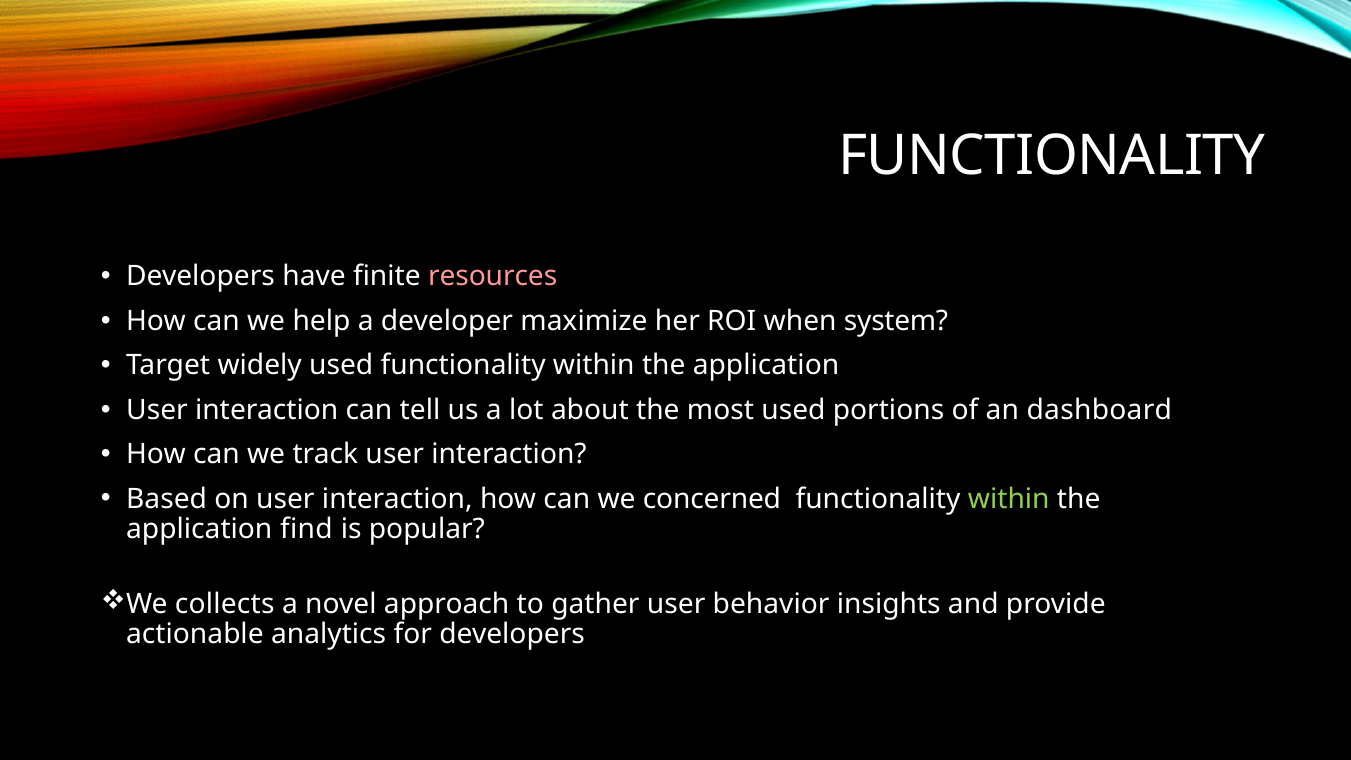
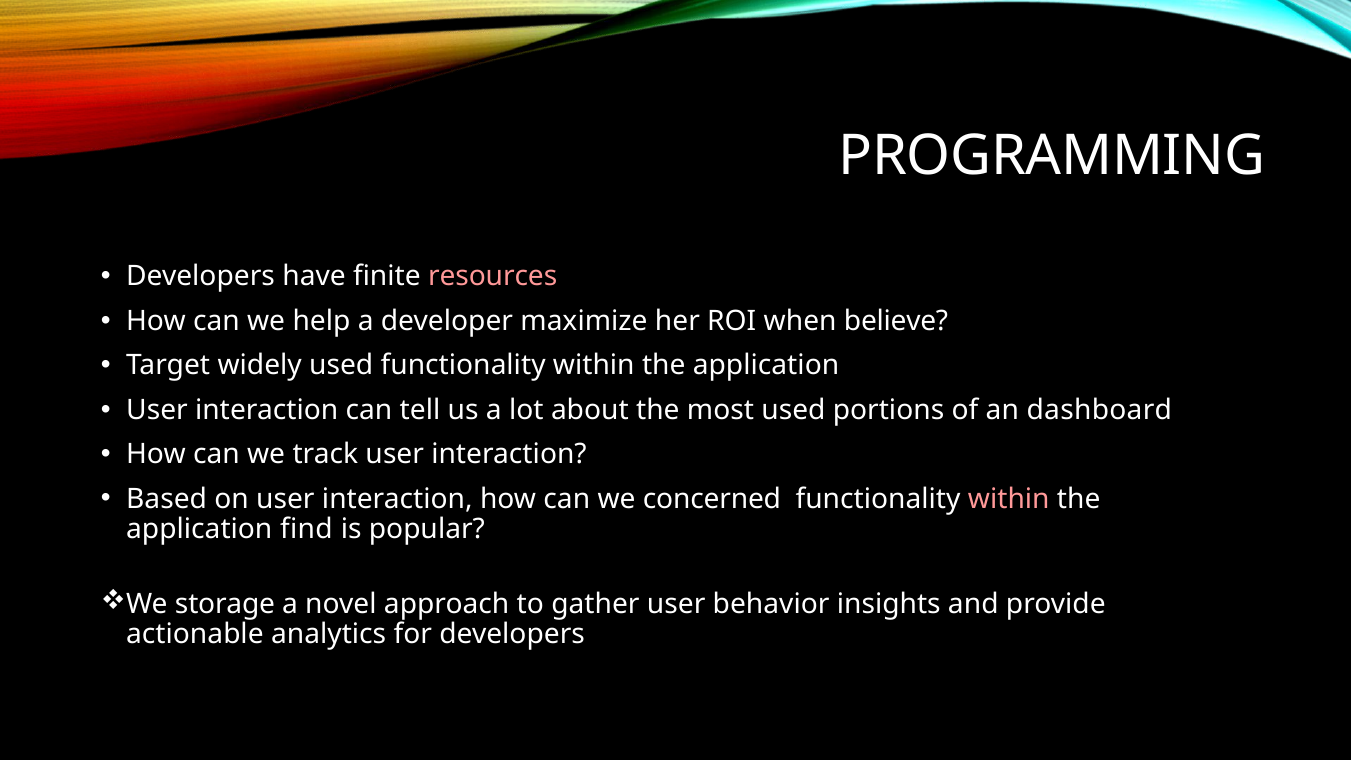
FUNCTIONALITY: FUNCTIONALITY -> PROGRAMMING (1052, 156)
system: system -> believe (896, 321)
within colour: light green -> pink (1009, 499)
collects: collects -> storage (225, 604)
